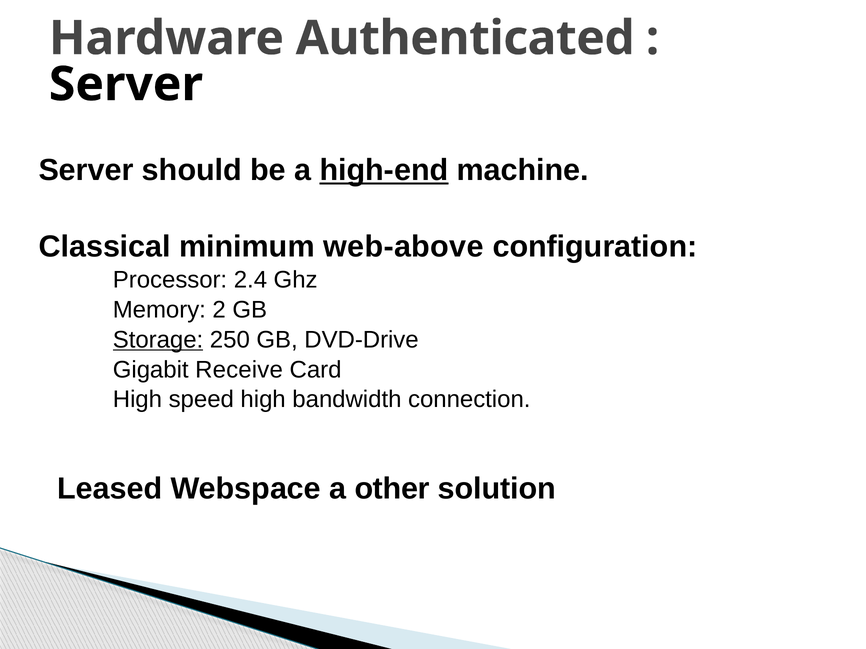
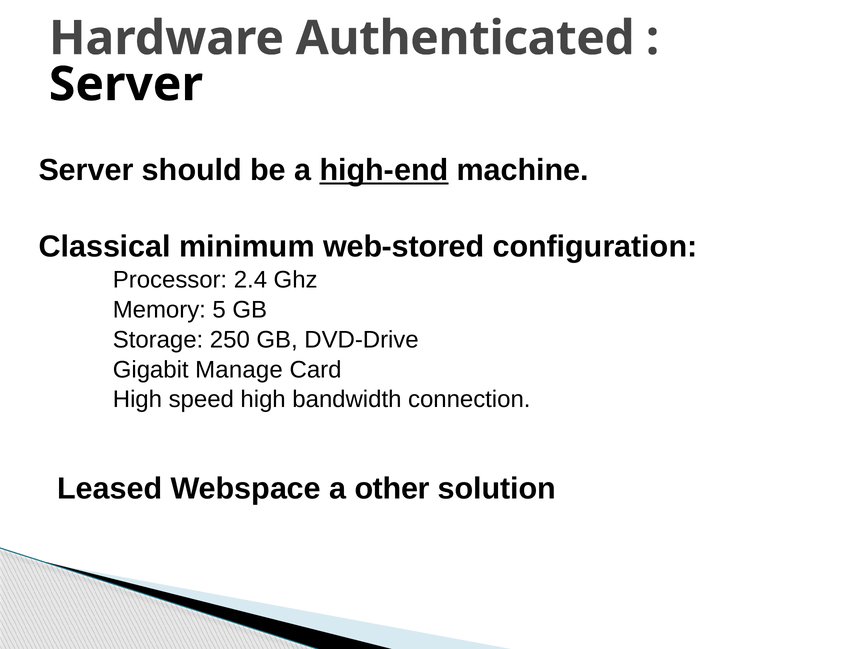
web-above: web-above -> web-stored (404, 247)
2: 2 -> 5 (219, 310)
Storage underline: present -> none (158, 340)
Receive: Receive -> Manage (239, 370)
